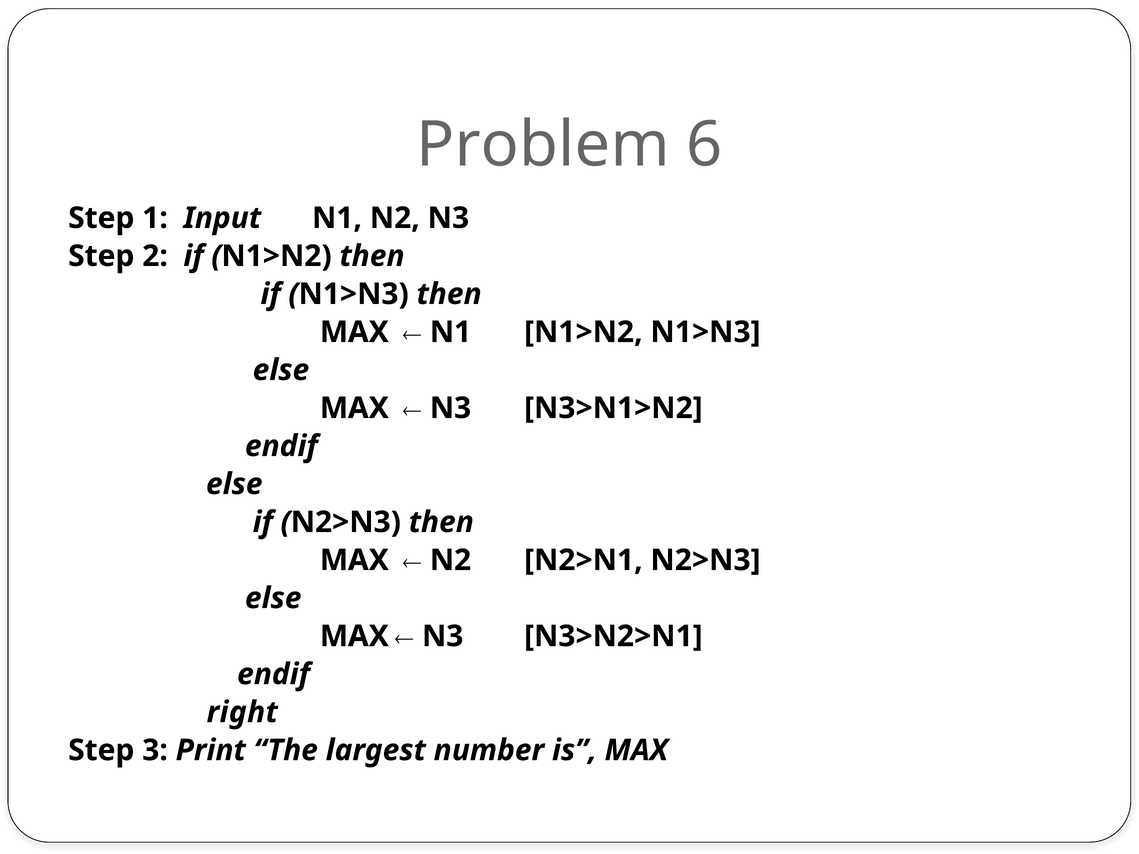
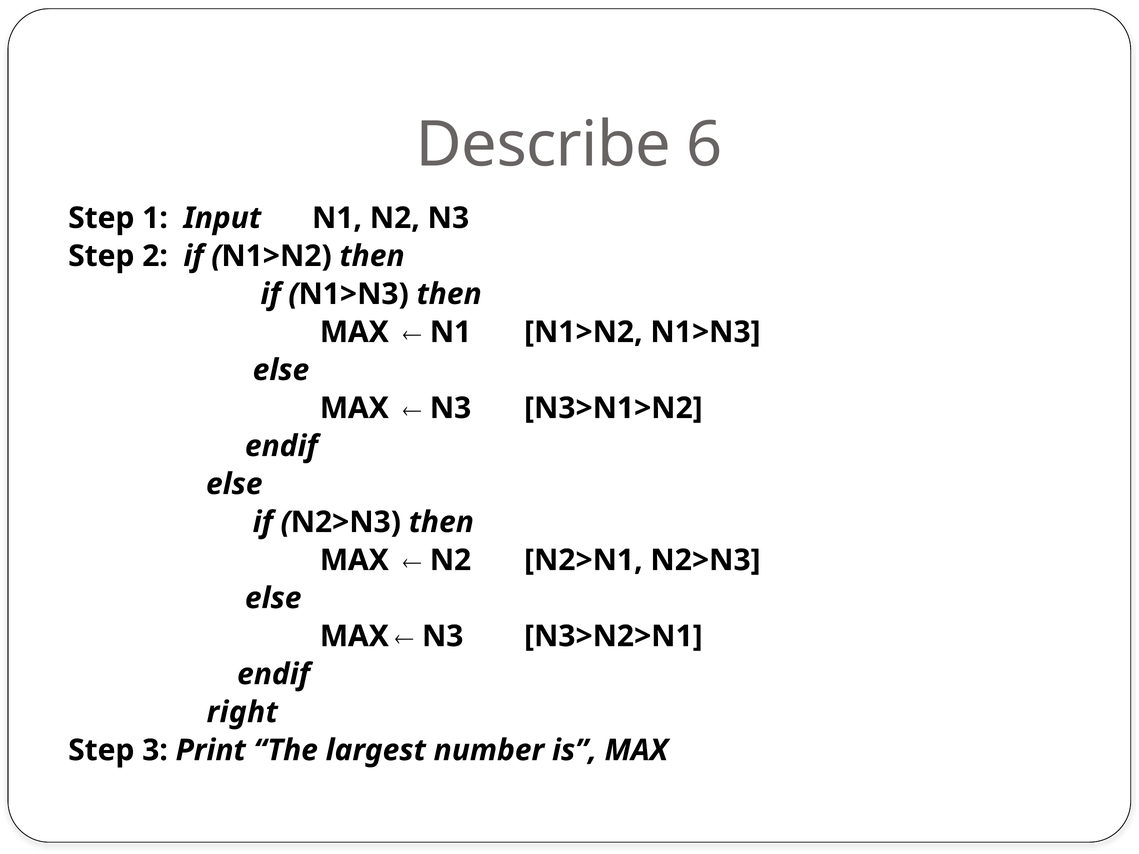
Problem: Problem -> Describe (543, 145)
